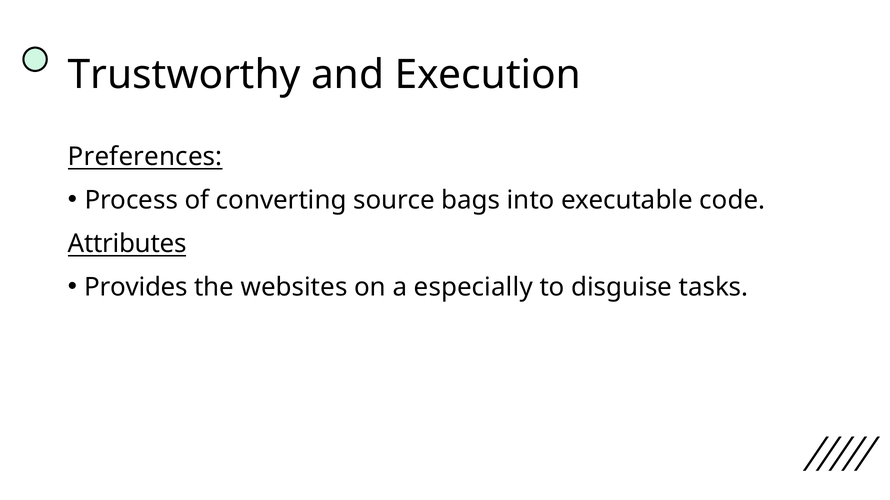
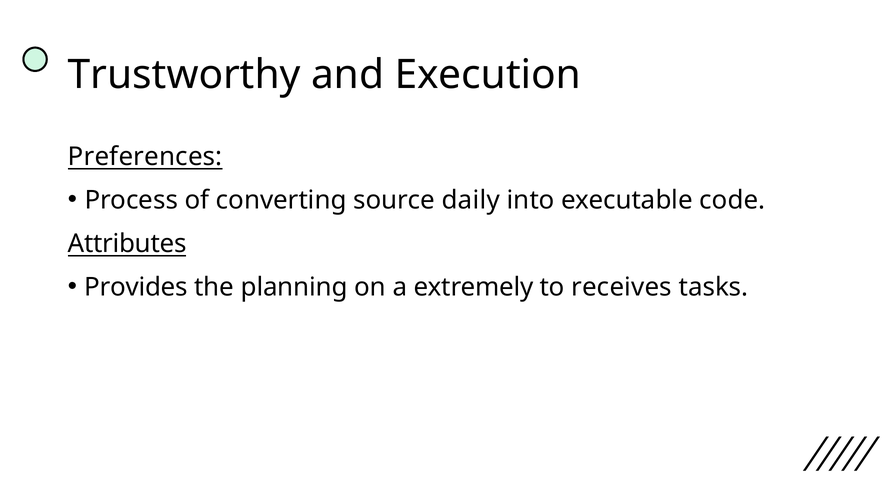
bags: bags -> daily (471, 201)
websites: websites -> planning (294, 287)
especially: especially -> extremely (473, 287)
disguise: disguise -> receives (622, 287)
